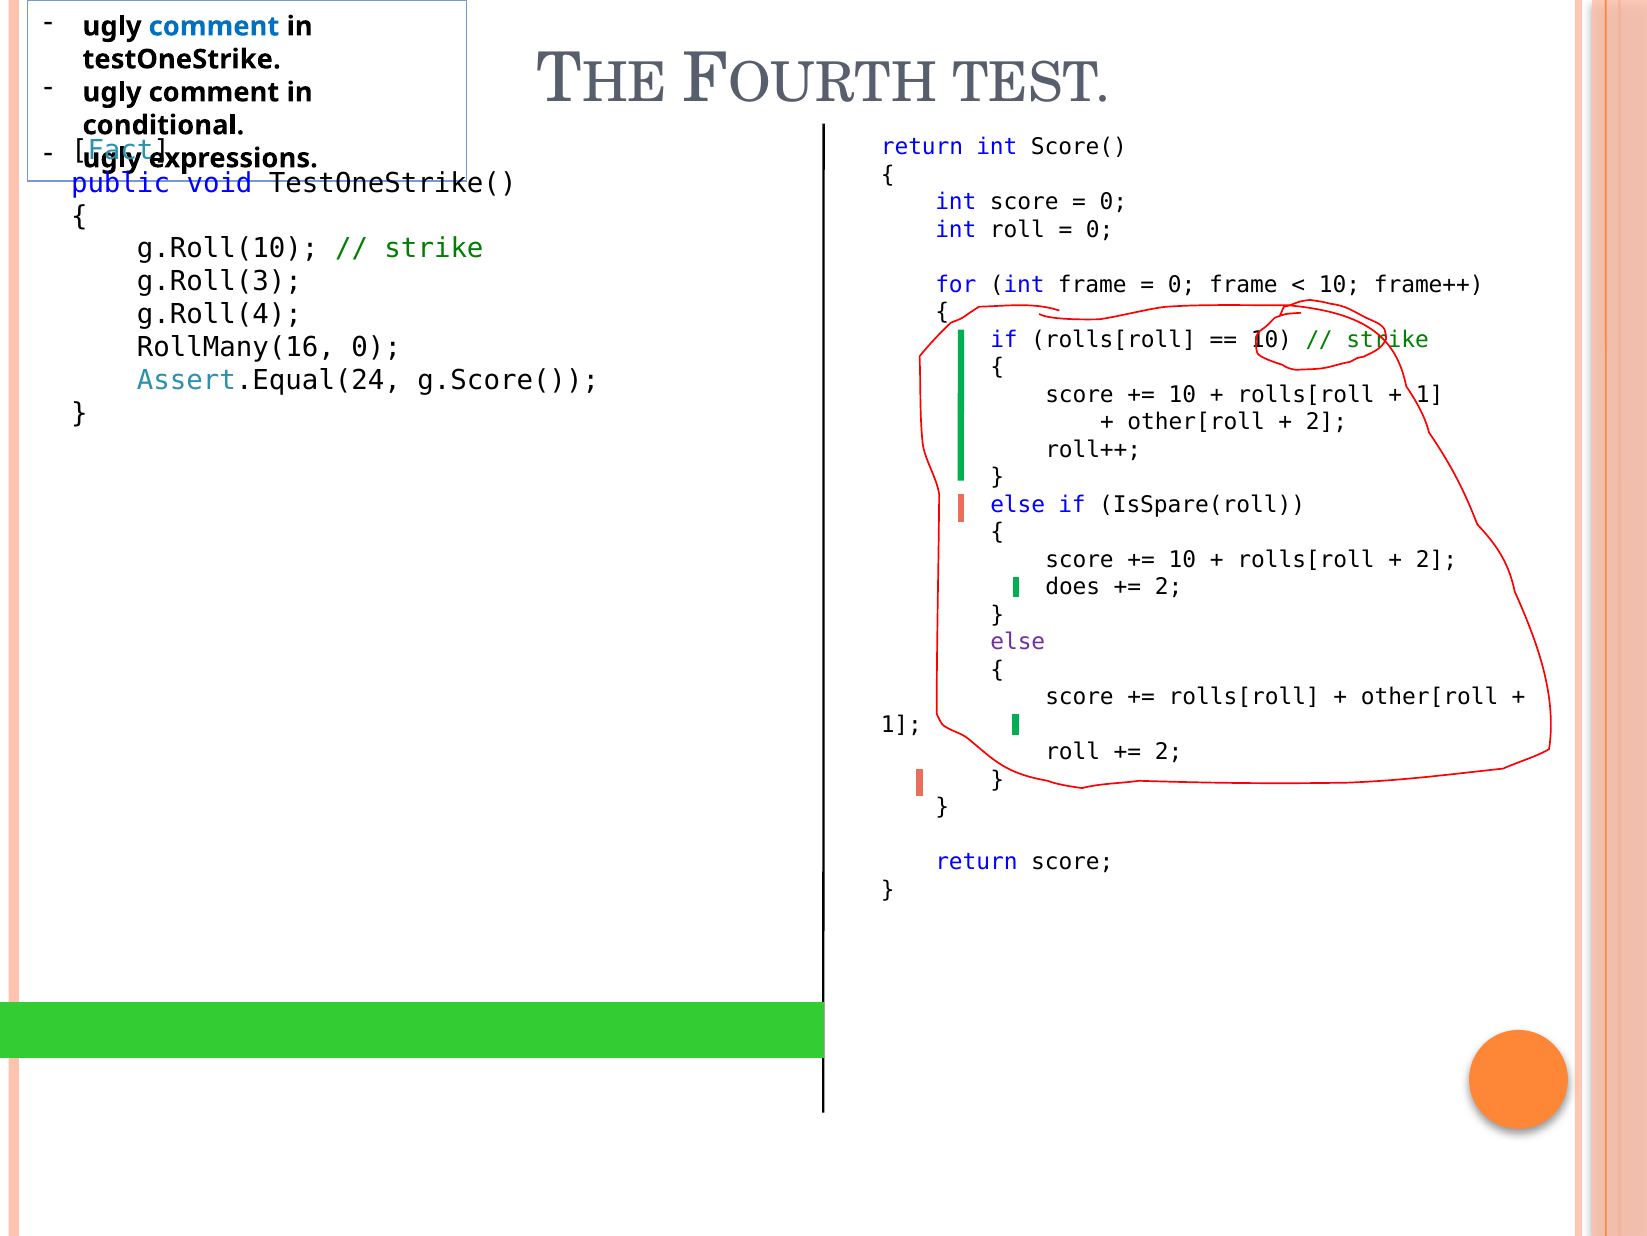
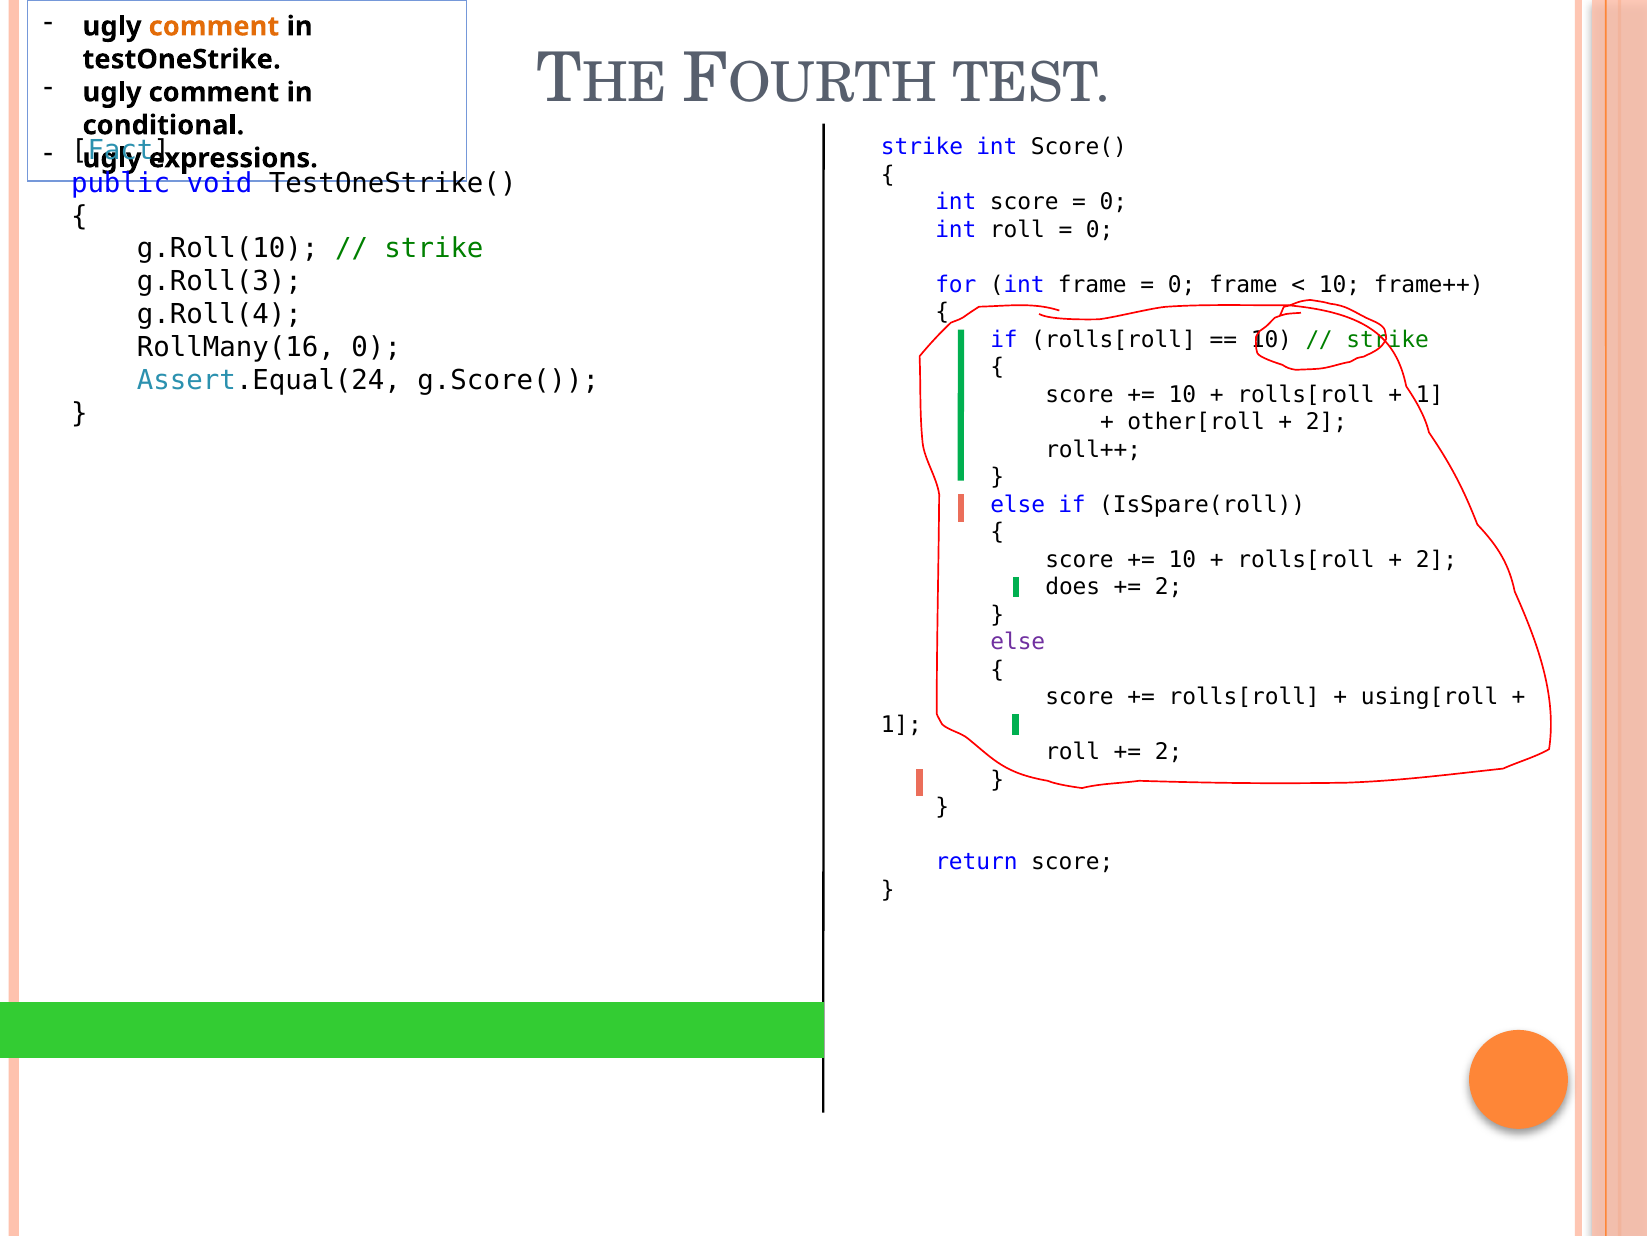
comment colour: blue -> orange (214, 26)
return: return -> strike (922, 147)
other[roll: other[roll -> using[roll (1430, 697)
